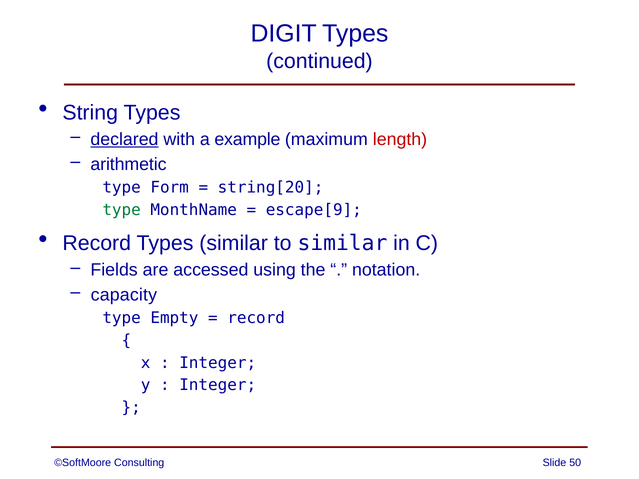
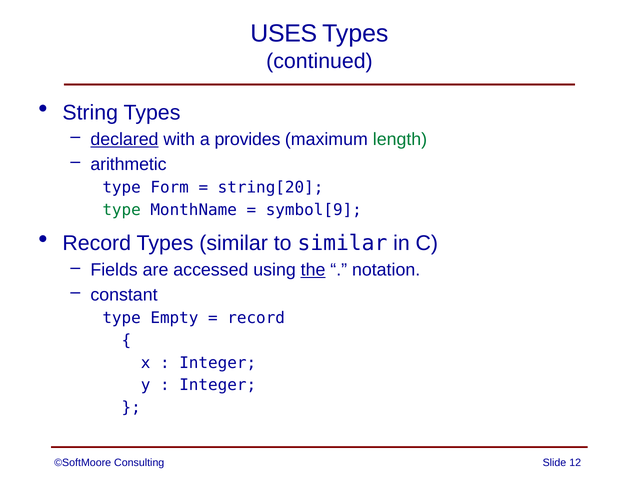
DIGIT: DIGIT -> USES (284, 34)
example: example -> provides (247, 140)
length colour: red -> green (400, 140)
escape[9: escape[9 -> symbol[9 (314, 210)
the underline: none -> present (313, 270)
capacity: capacity -> constant (124, 295)
50: 50 -> 12 (575, 463)
